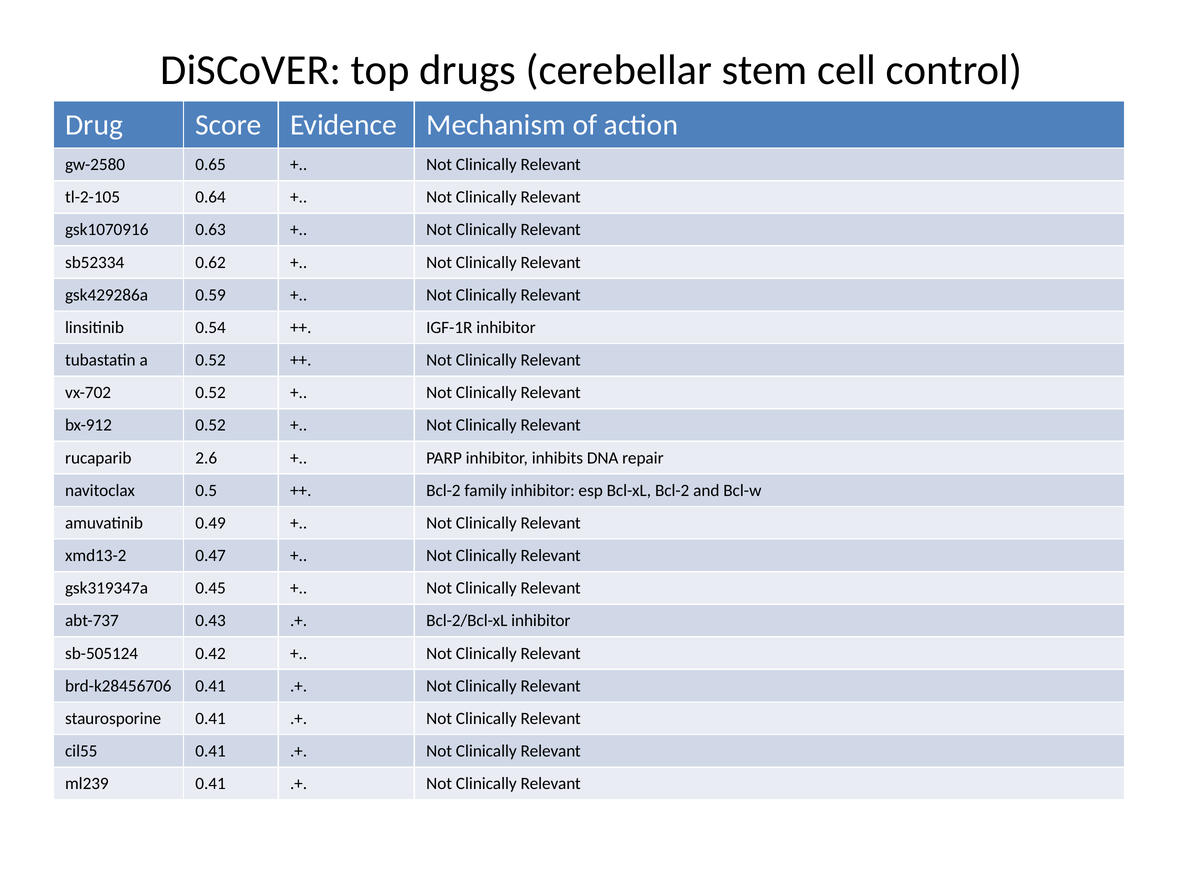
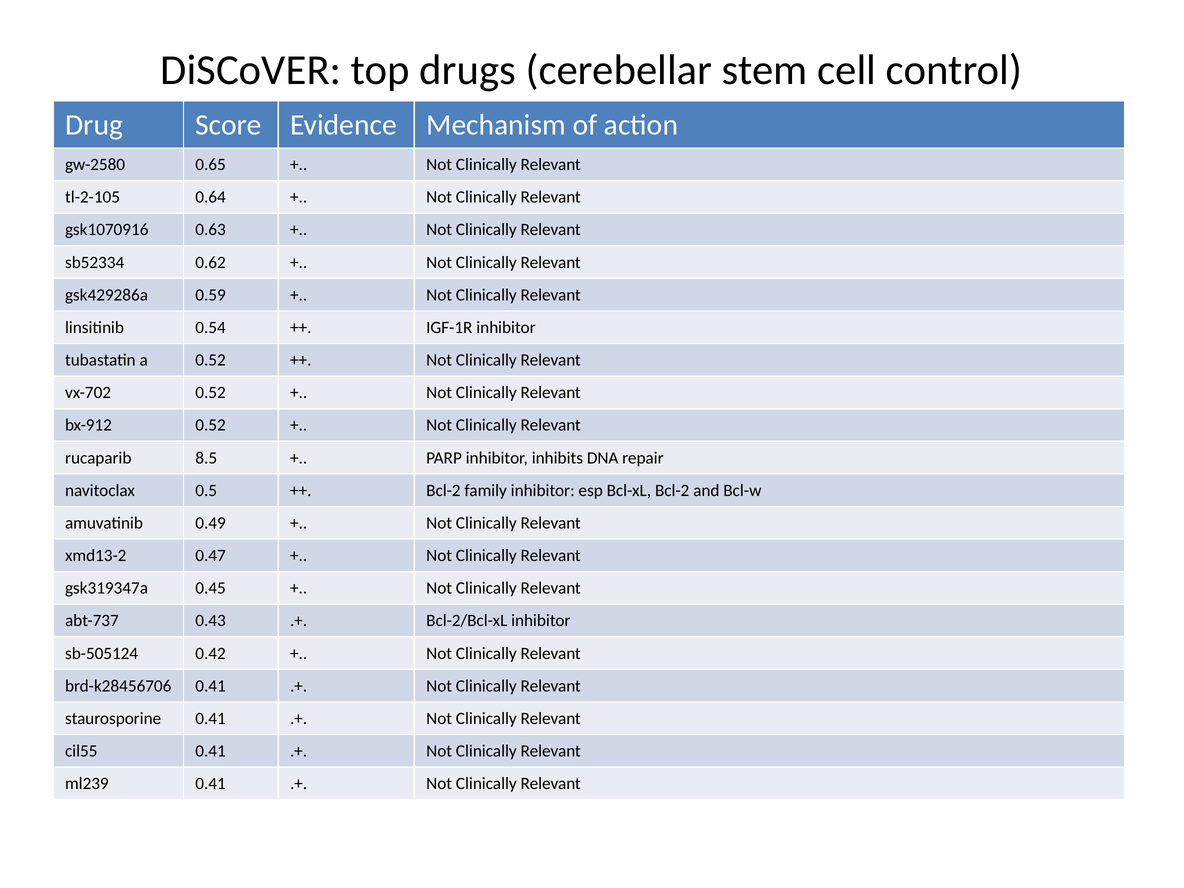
2.6: 2.6 -> 8.5 (206, 458)
